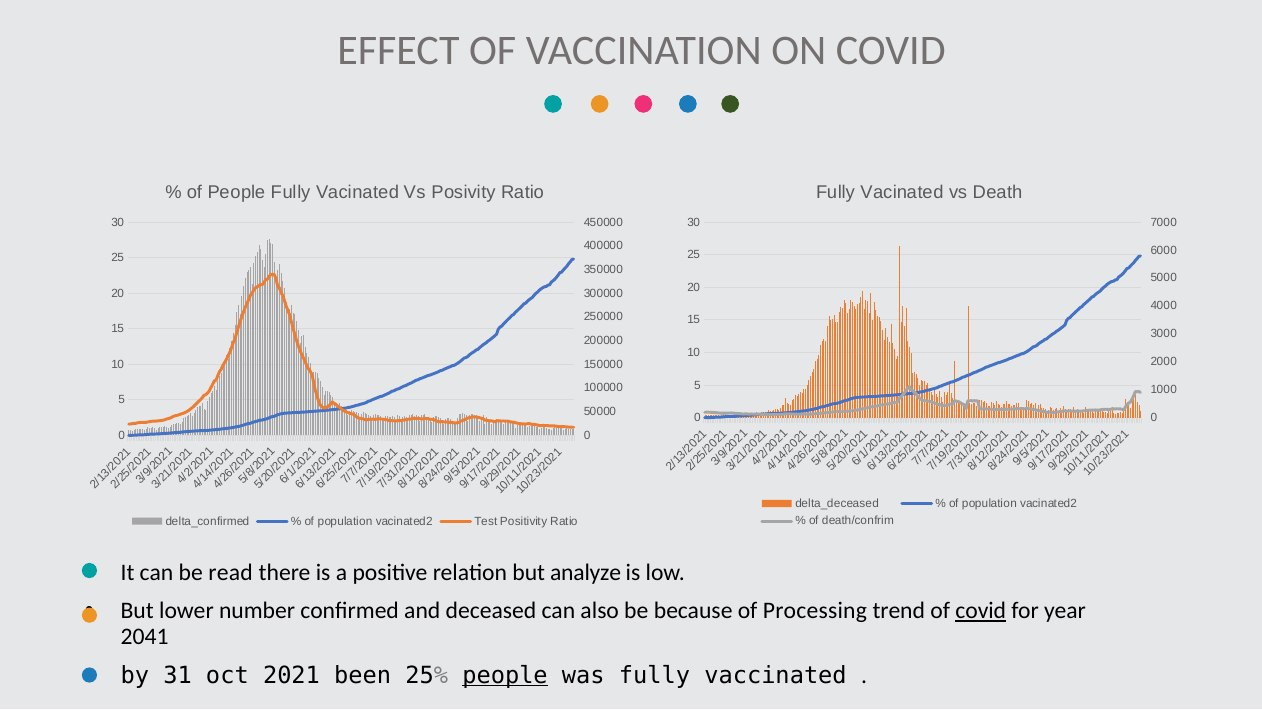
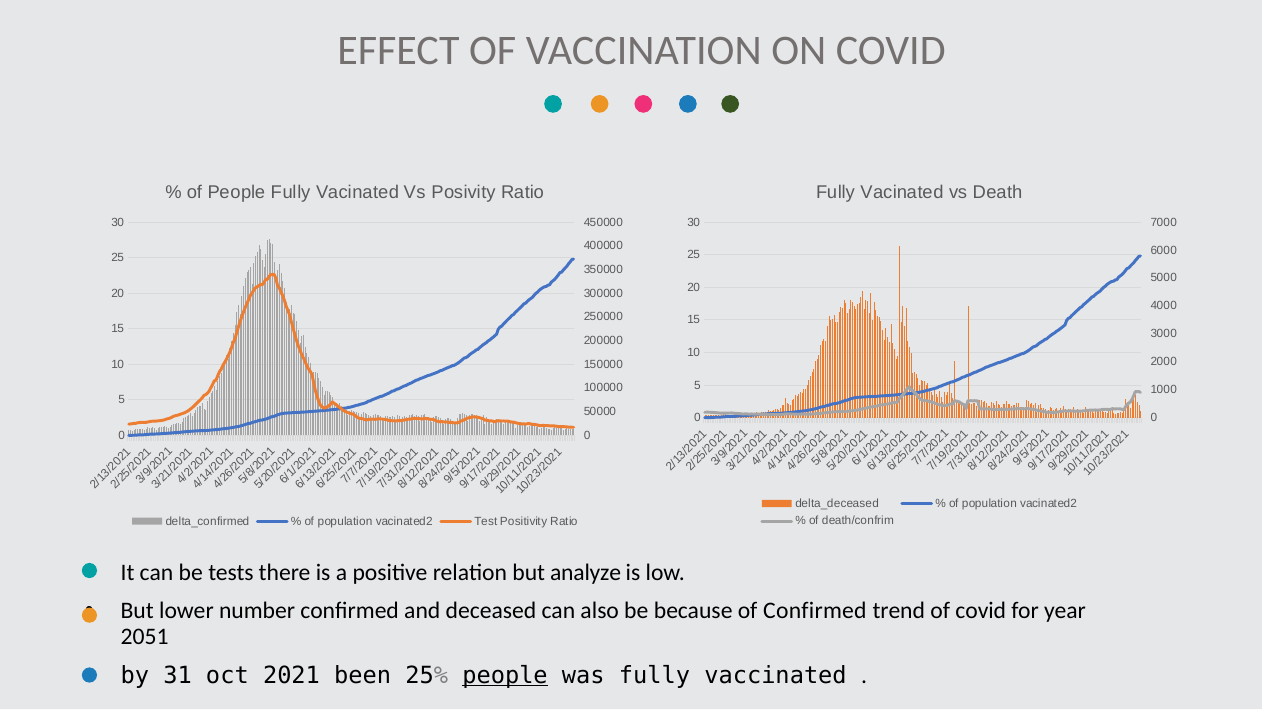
read: read -> tests (231, 572)
of Processing: Processing -> Confirmed (815, 611)
covid underline: present -> none (981, 611)
2041: 2041 -> 2051 (145, 636)
